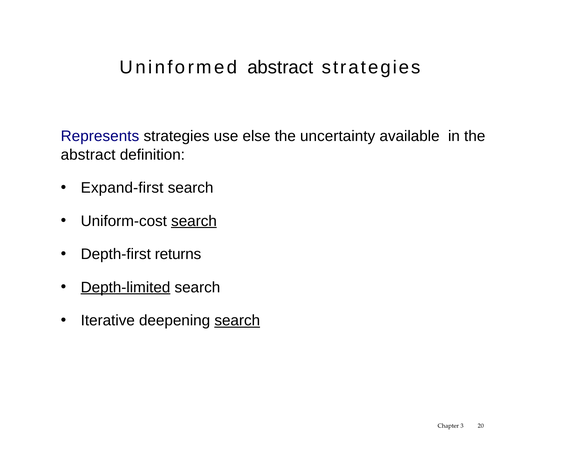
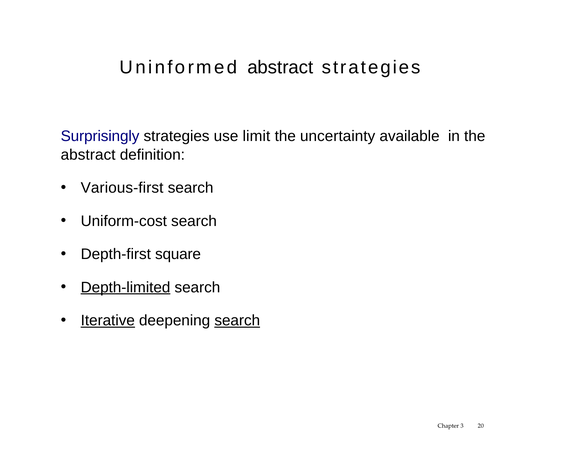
Represents: Represents -> Surprisingly (100, 136)
else: else -> limit (256, 136)
Expand-first: Expand-first -> Various-first (122, 188)
search underline: present -> none (194, 221)
returns: returns -> square (178, 254)
Iterative underline: none -> present (108, 320)
